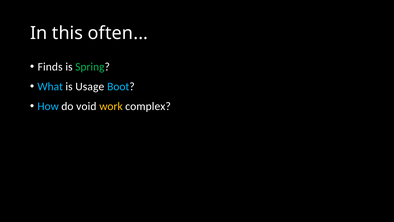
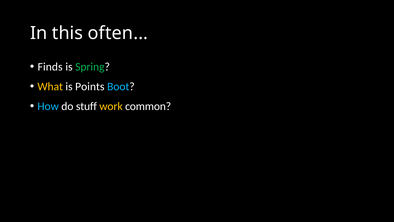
What colour: light blue -> yellow (50, 86)
Usage: Usage -> Points (90, 86)
void: void -> stuff (86, 106)
complex: complex -> common (148, 106)
